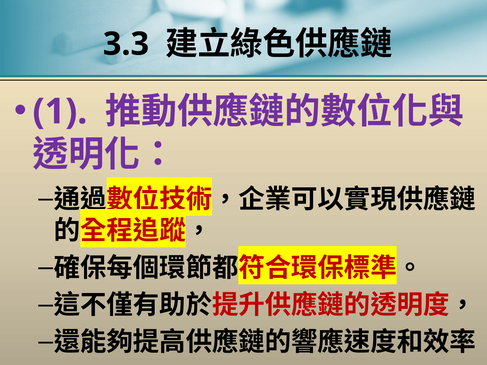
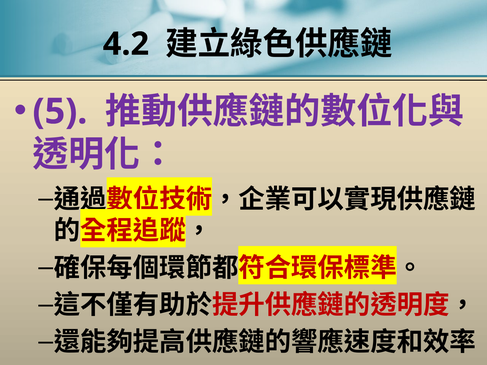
3.3: 3.3 -> 4.2 (126, 44)
1: 1 -> 5 (60, 112)
